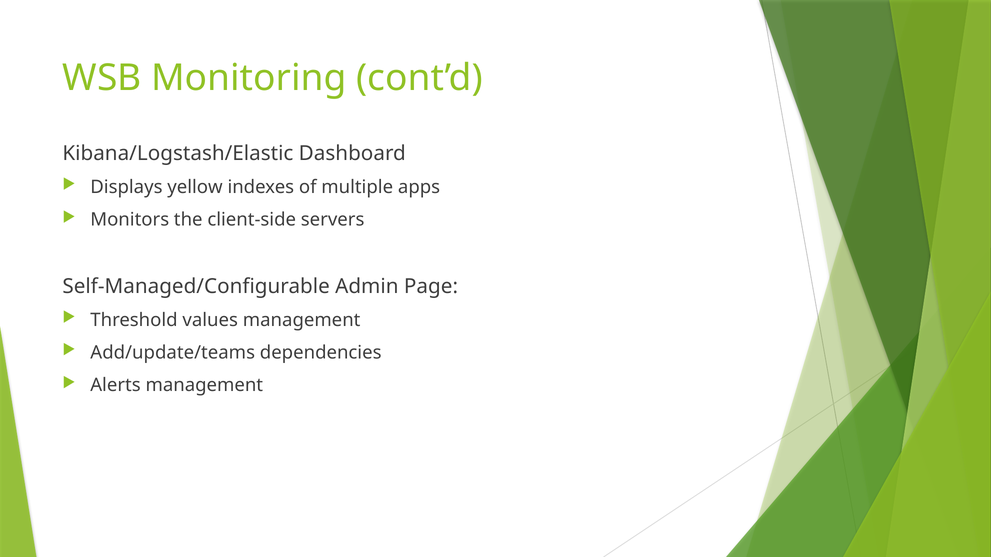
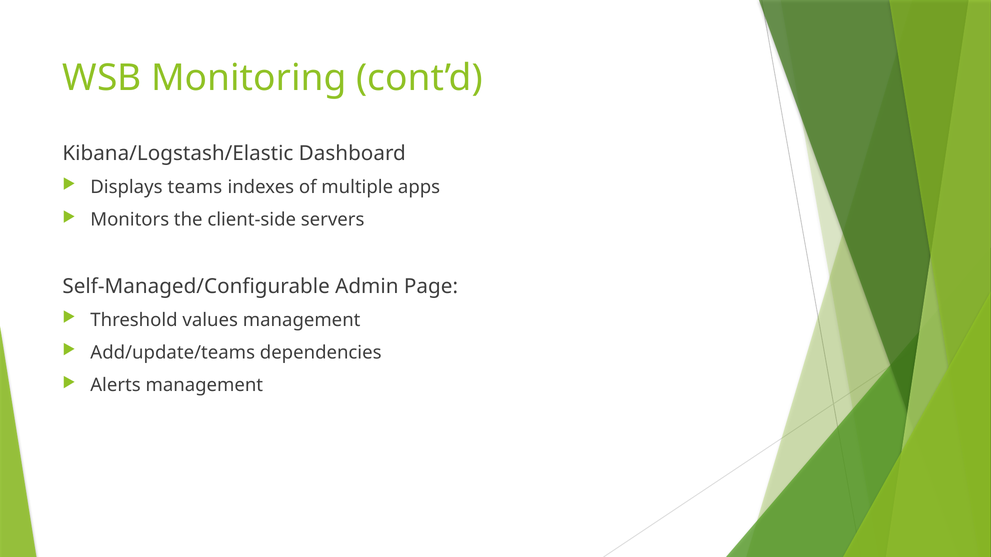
yellow: yellow -> teams (195, 187)
